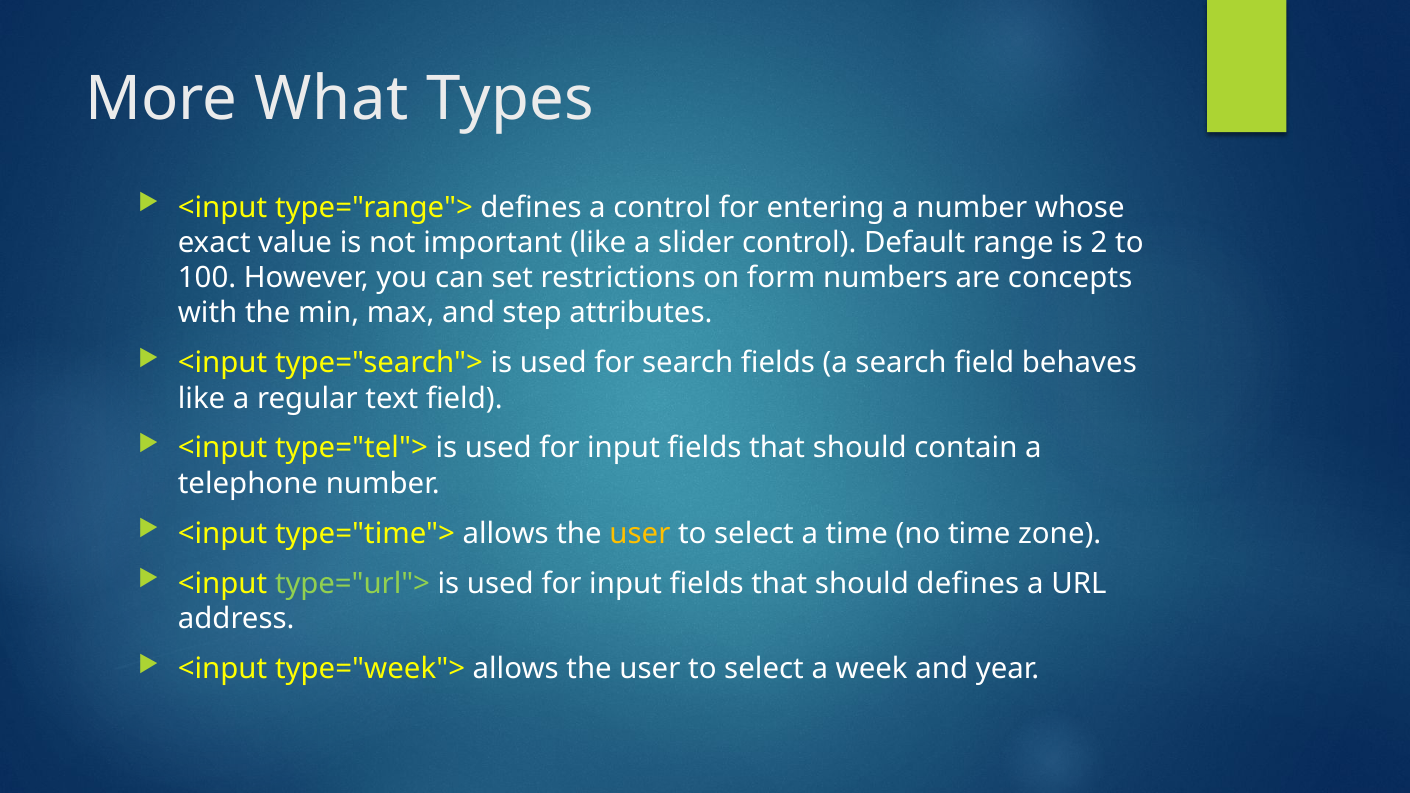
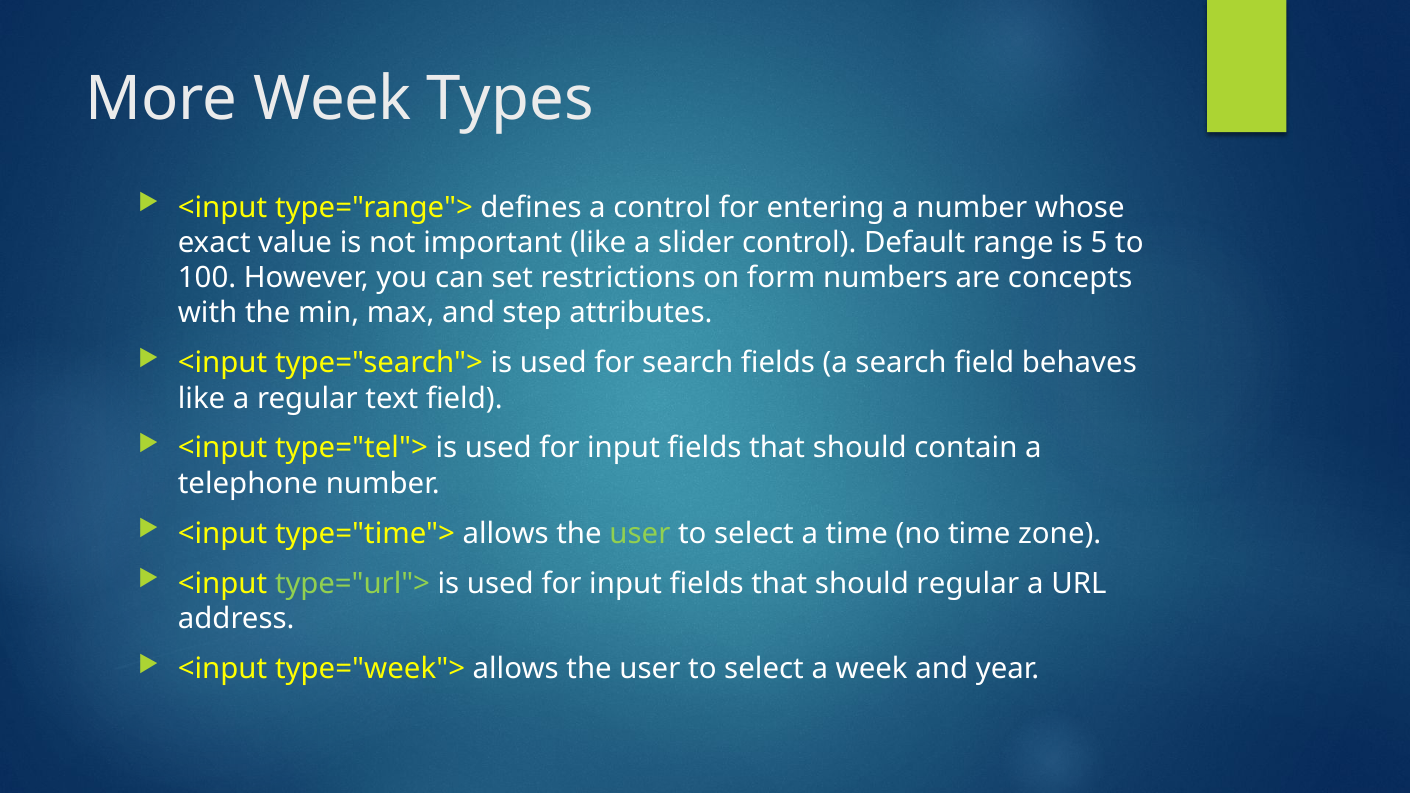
More What: What -> Week (333, 99)
2: 2 -> 5 (1099, 243)
user colour: yellow -> light green (640, 534)
should defines: defines -> regular (968, 584)
